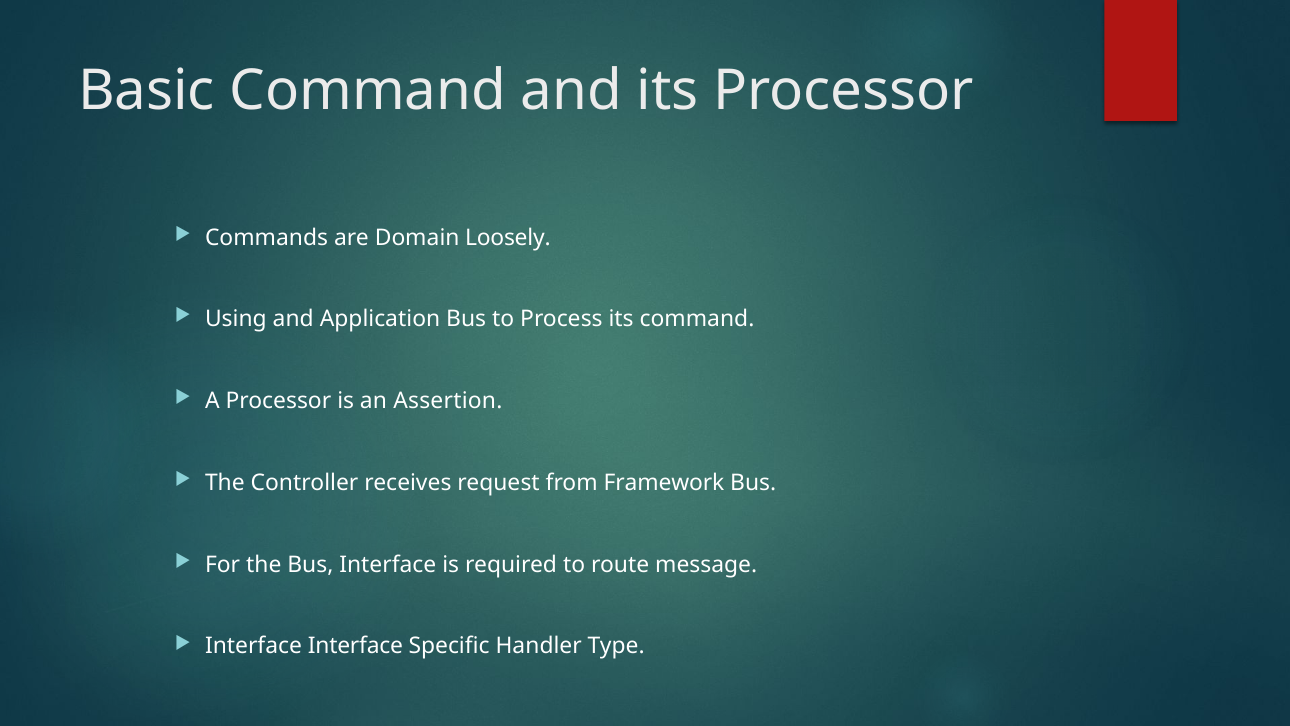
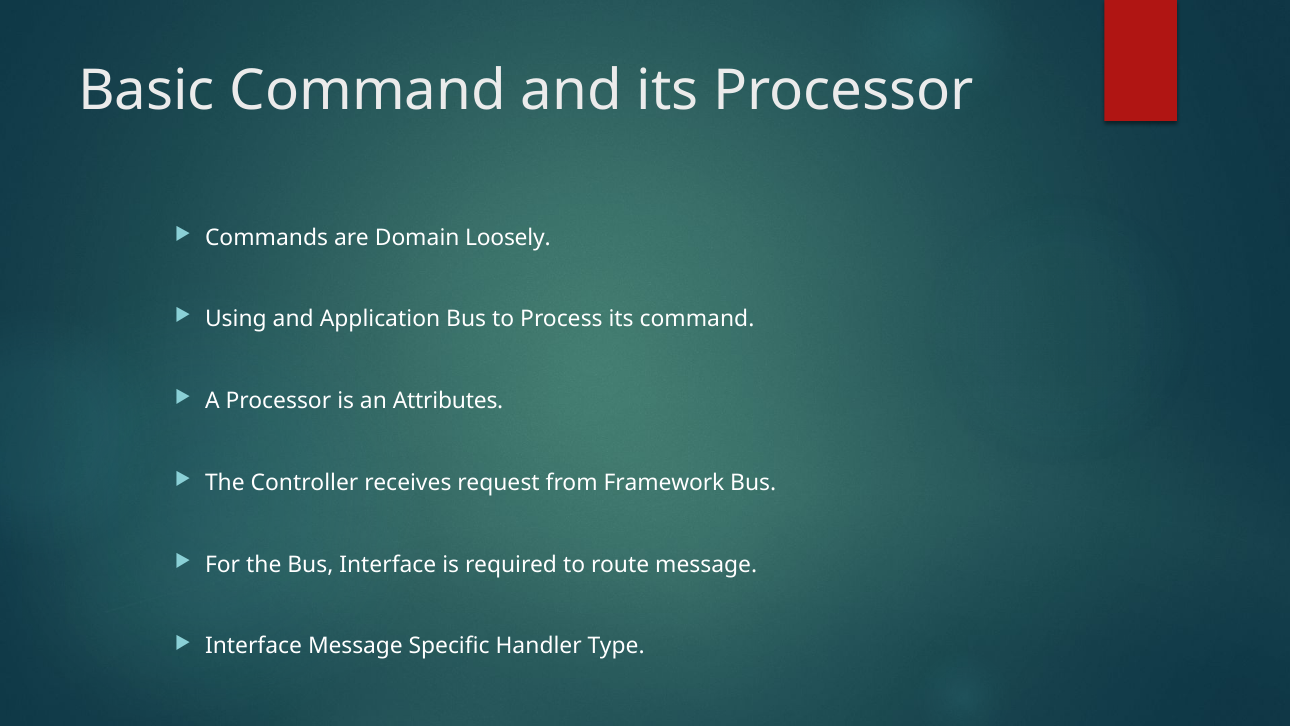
Assertion: Assertion -> Attributes (448, 401)
Interface Interface: Interface -> Message (355, 646)
